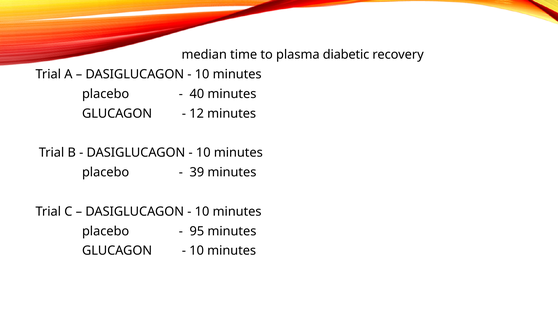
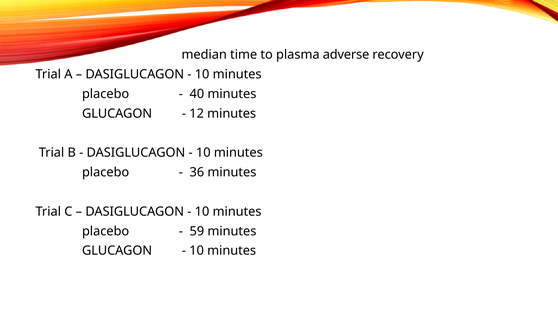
diabetic: diabetic -> adverse (346, 55)
39: 39 -> 36 (197, 172)
95: 95 -> 59 (197, 231)
